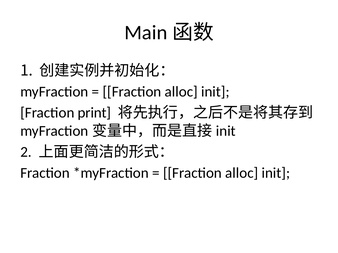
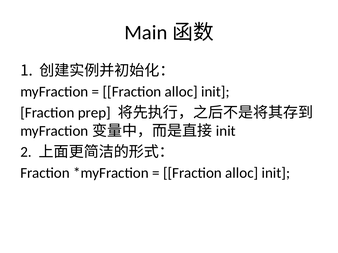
print: print -> prep (94, 113)
